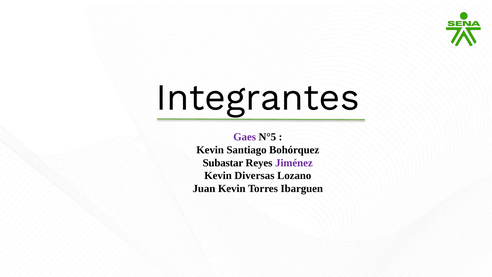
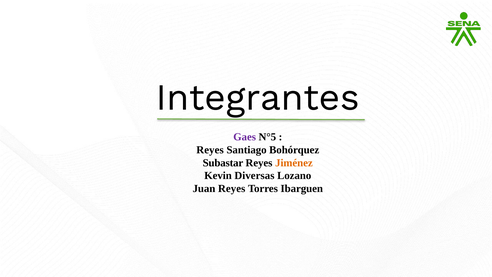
Kevin: Kevin -> Reyes (210, 150)
Jiménez colour: purple -> orange (294, 163)
Juan Kevin: Kevin -> Reyes (232, 188)
